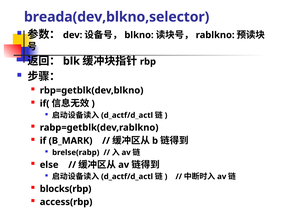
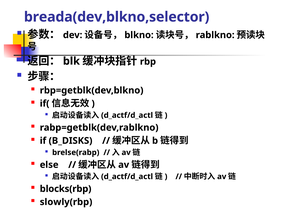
B_MARK: B_MARK -> B_DISKS (71, 141)
access(rbp: access(rbp -> slowly(rbp (66, 202)
